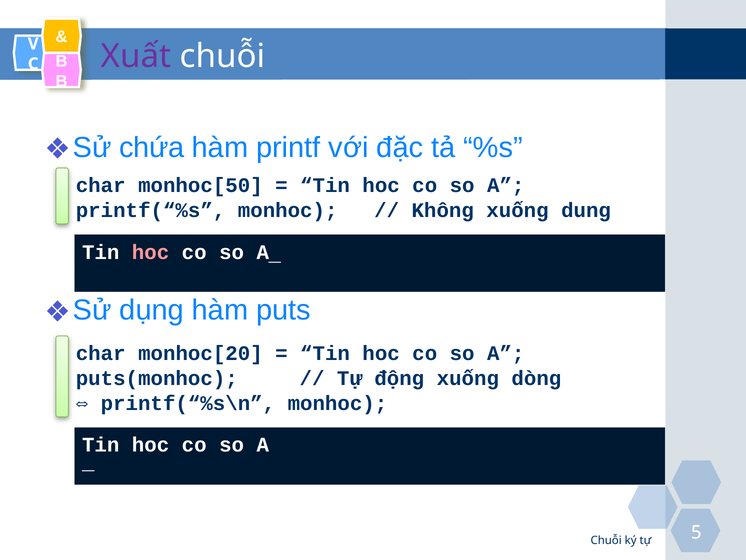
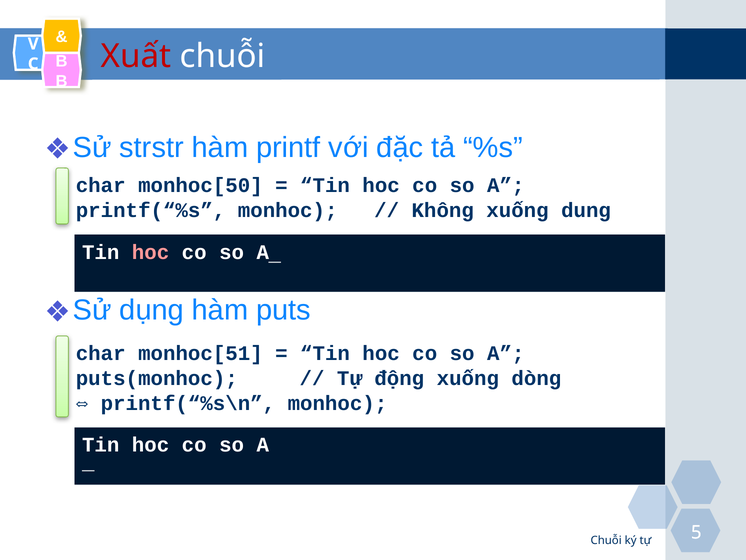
Xuất colour: purple -> red (136, 56)
chứa: chứa -> strstr (152, 147)
monhoc[20: monhoc[20 -> monhoc[51 (200, 353)
